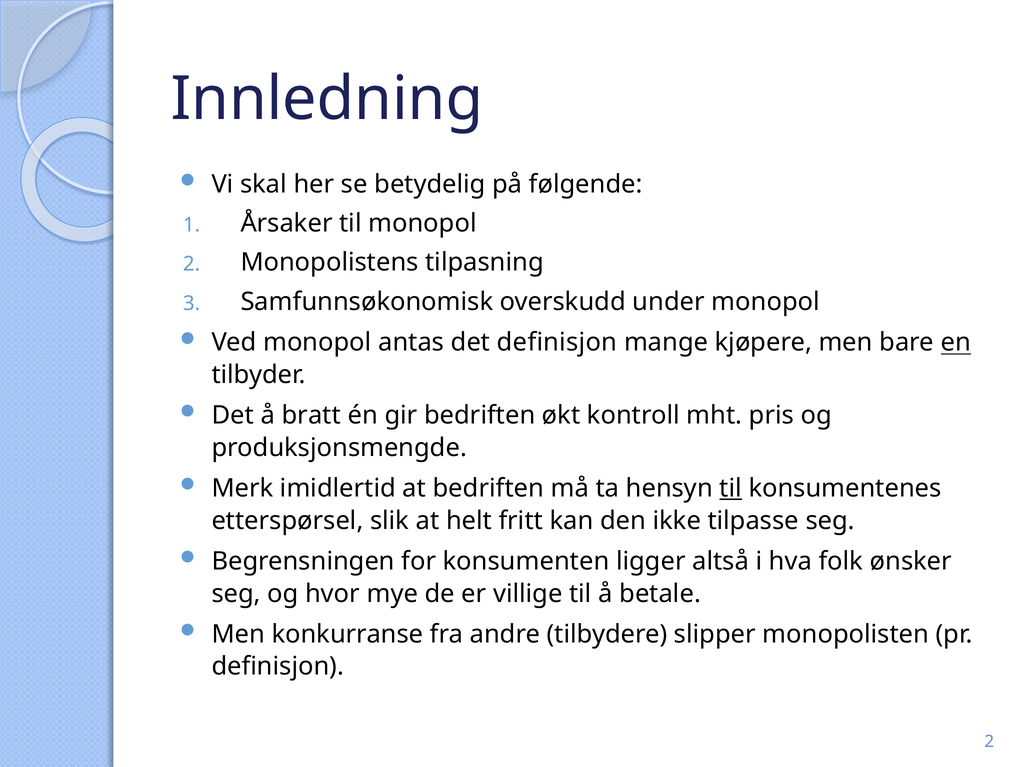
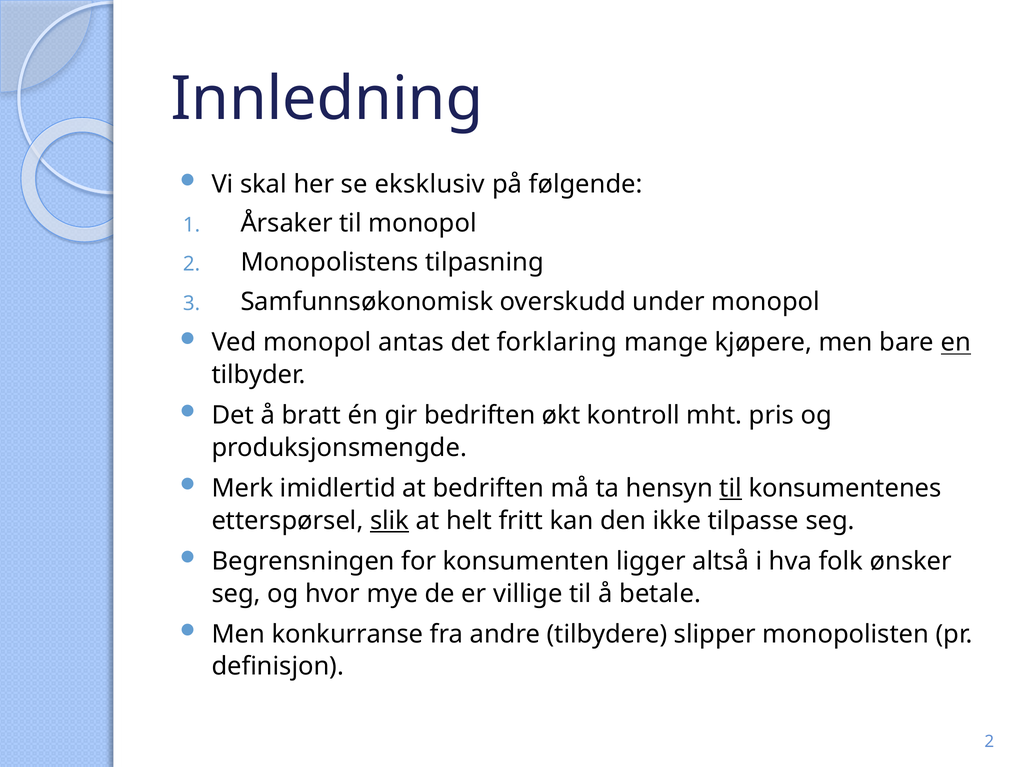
betydelig: betydelig -> eksklusiv (430, 184)
det definisjon: definisjon -> forklaring (557, 343)
slik underline: none -> present (390, 521)
